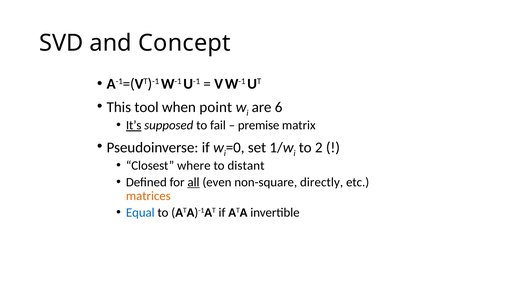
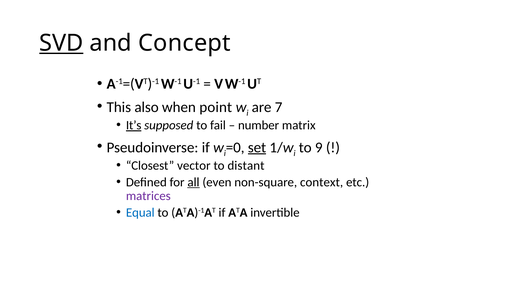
SVD underline: none -> present (61, 43)
tool: tool -> also (147, 107)
6: 6 -> 7 (279, 107)
premise: premise -> number (259, 125)
set underline: none -> present (257, 147)
2: 2 -> 9 (319, 147)
where: where -> vector (194, 166)
directly: directly -> context (322, 182)
matrices colour: orange -> purple (148, 196)
